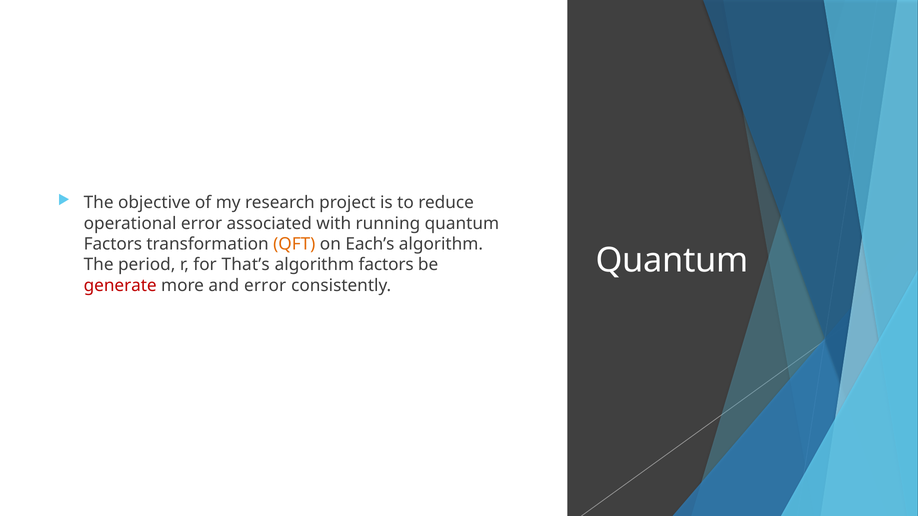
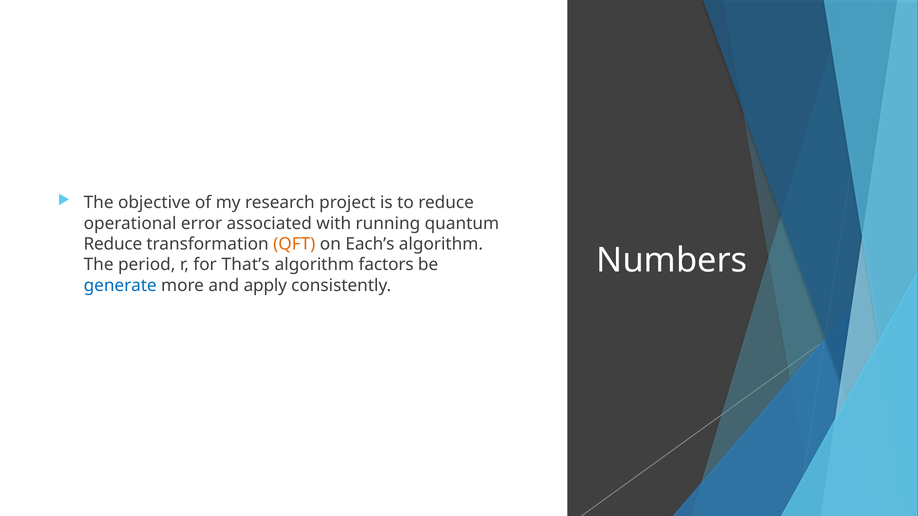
Factors: Factors -> Reduce (113, 244)
Quantum: Quantum -> Numbers (672, 261)
generate colour: red -> blue (120, 286)
and error: error -> apply (265, 286)
